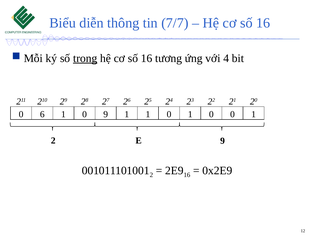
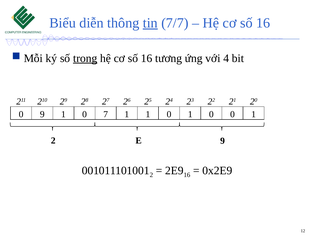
tin underline: none -> present (150, 23)
0 6: 6 -> 9 (42, 114)
0 9: 9 -> 7 (106, 114)
